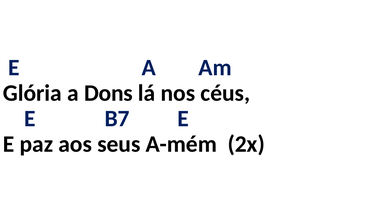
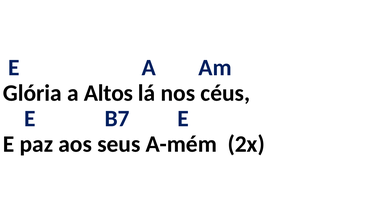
Dons: Dons -> Altos (108, 93)
